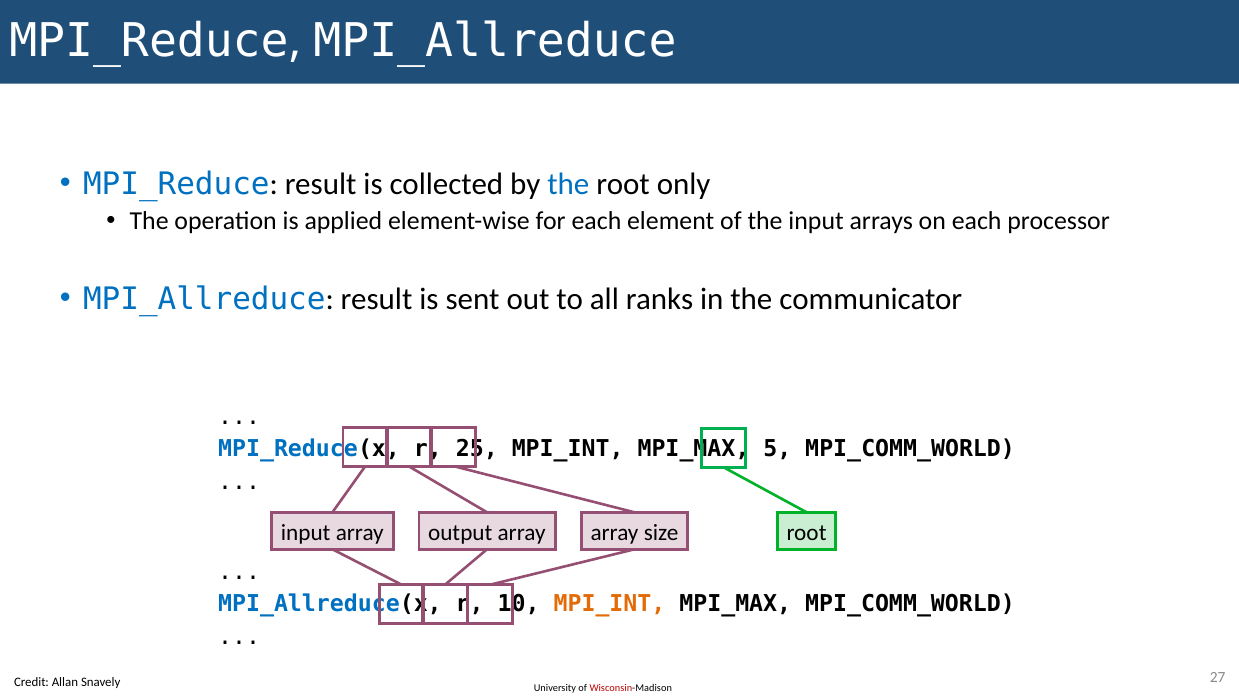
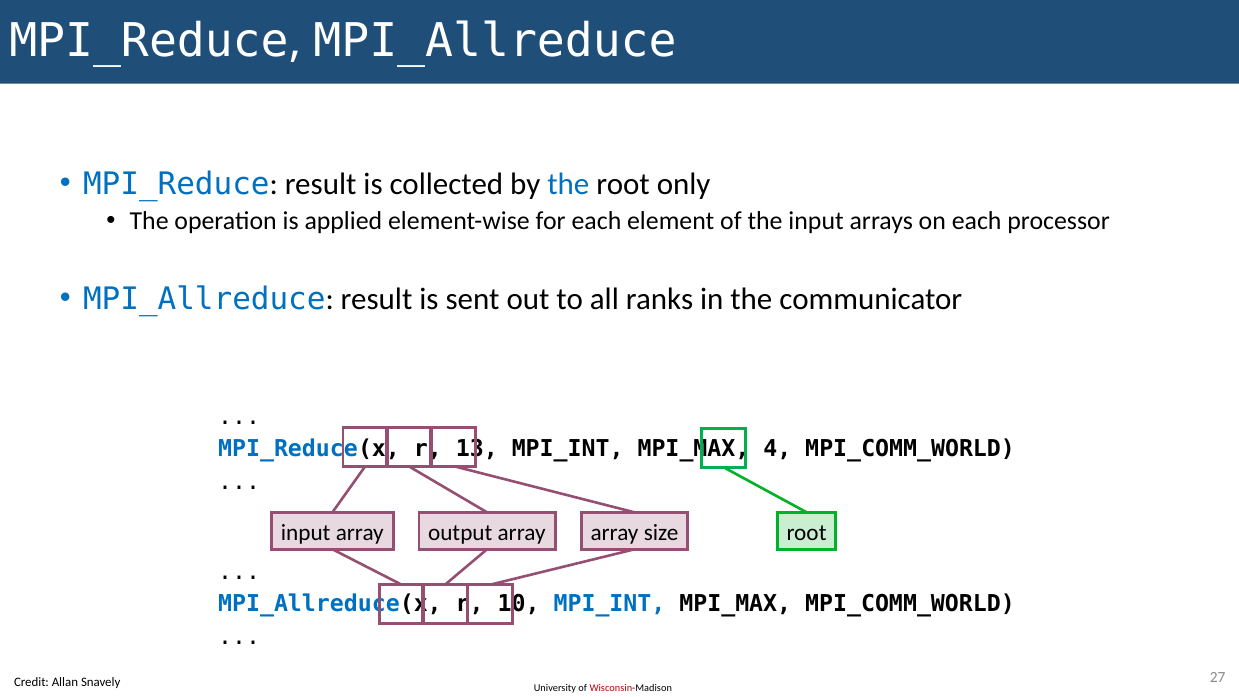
25: 25 -> 13 (477, 449)
5: 5 -> 4 (777, 449)
MPI_INT colour: orange -> blue (609, 604)
